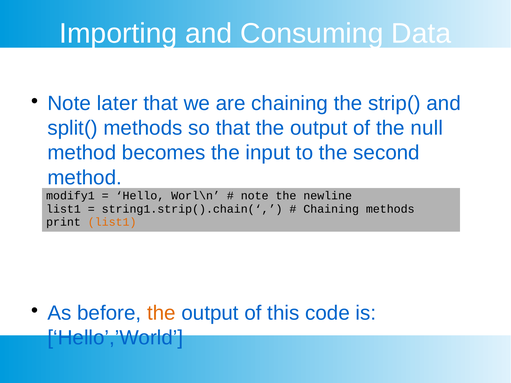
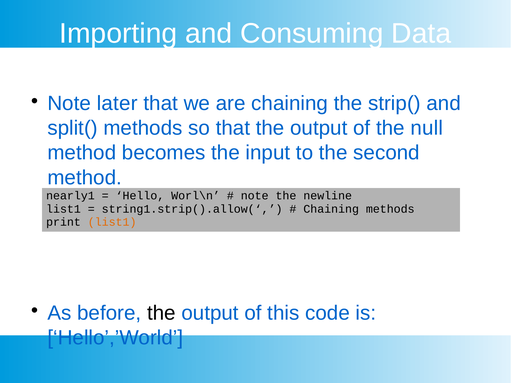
modify1: modify1 -> nearly1 (70, 196)
string1.strip().chain(‘: string1.strip().chain(‘ -> string1.strip().allow(‘ (192, 209)
the colour: orange -> black (161, 313)
